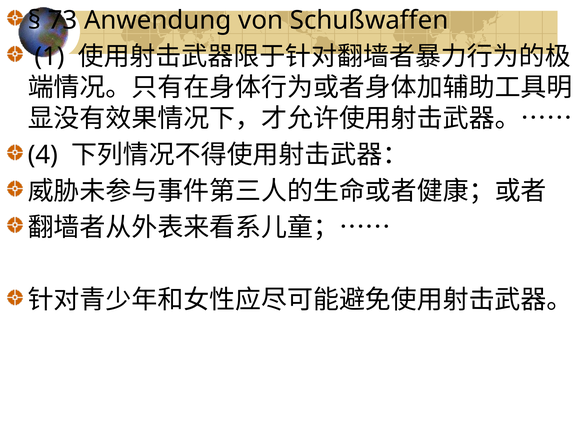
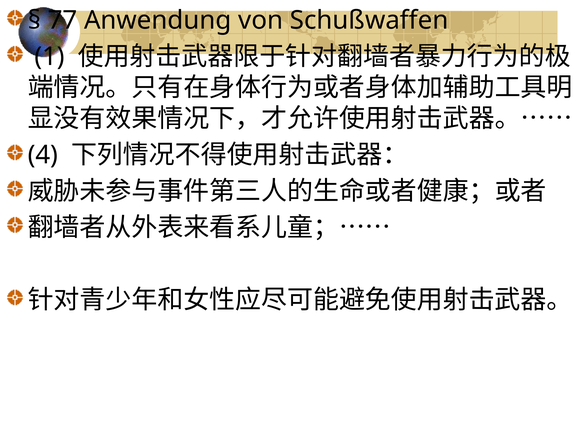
73: 73 -> 77 (63, 20)
